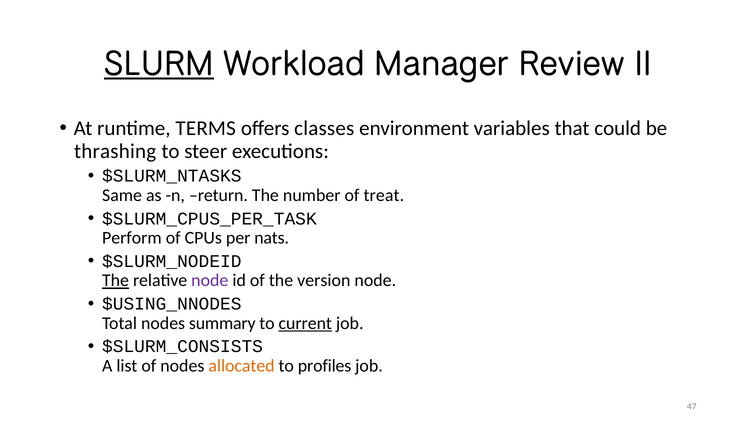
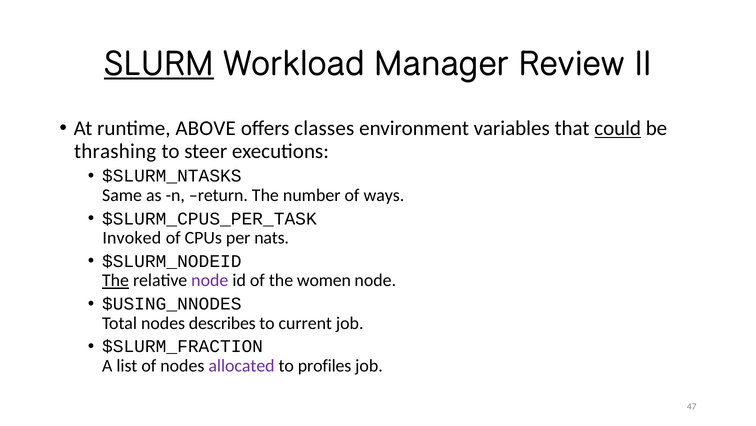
TERMS: TERMS -> ABOVE (206, 128)
could underline: none -> present (618, 128)
treat: treat -> ways (384, 195)
Perform: Perform -> Invoked (132, 238)
version: version -> women (324, 280)
summary: summary -> describes (222, 323)
current underline: present -> none (305, 323)
$SLURM_CONSISTS: $SLURM_CONSISTS -> $SLURM_FRACTION (183, 346)
allocated colour: orange -> purple (242, 365)
